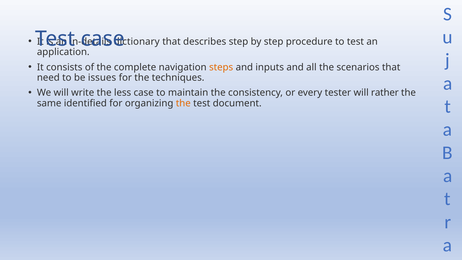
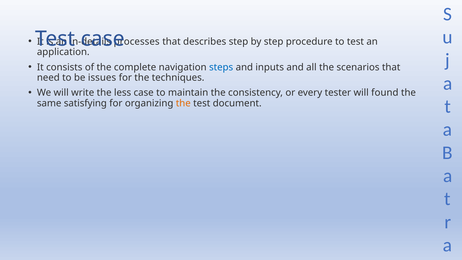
dictionary: dictionary -> processes (137, 42)
steps colour: orange -> blue (221, 67)
rather: rather -> found (385, 93)
identified: identified -> satisfying (85, 103)
